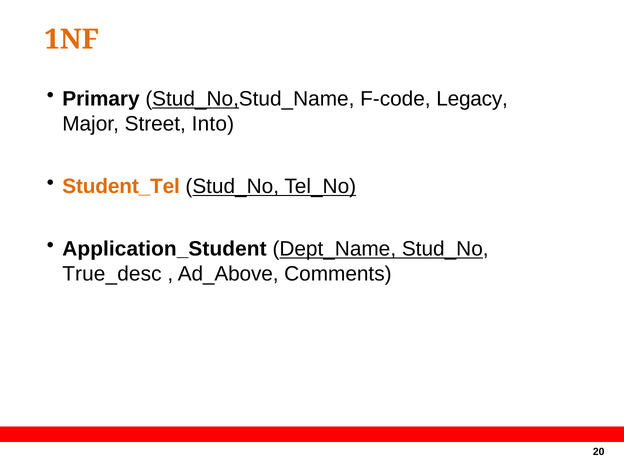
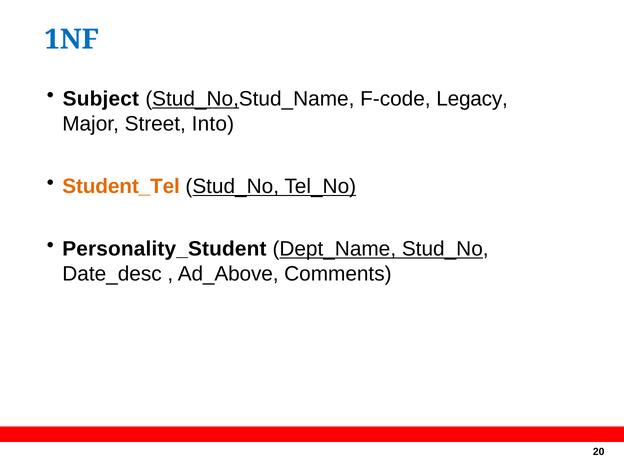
1NF colour: orange -> blue (72, 39)
Primary: Primary -> Subject (101, 99)
Application_Student: Application_Student -> Personality_Student (164, 249)
True_desc: True_desc -> Date_desc (112, 274)
